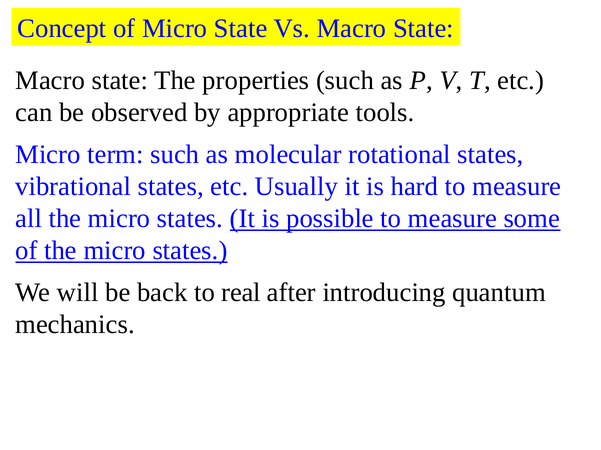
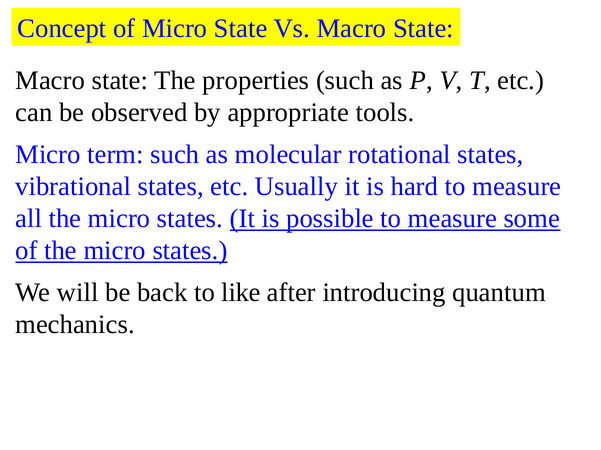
real: real -> like (241, 293)
